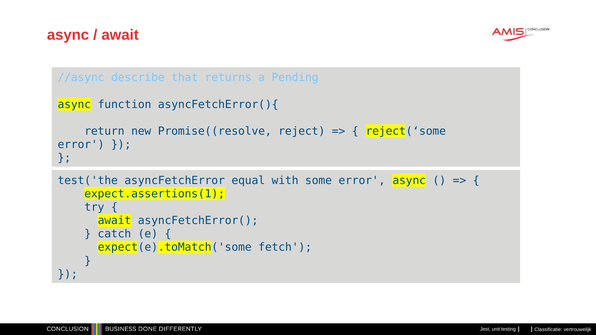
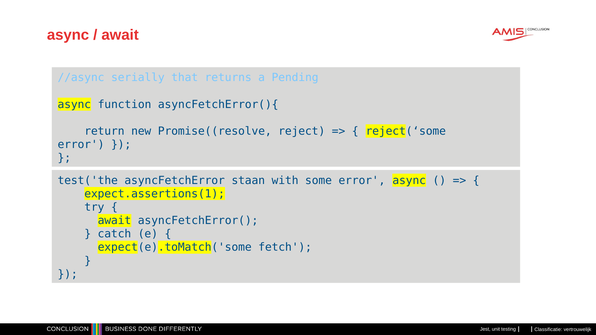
describe: describe -> serially (138, 78)
equal: equal -> staan (248, 181)
